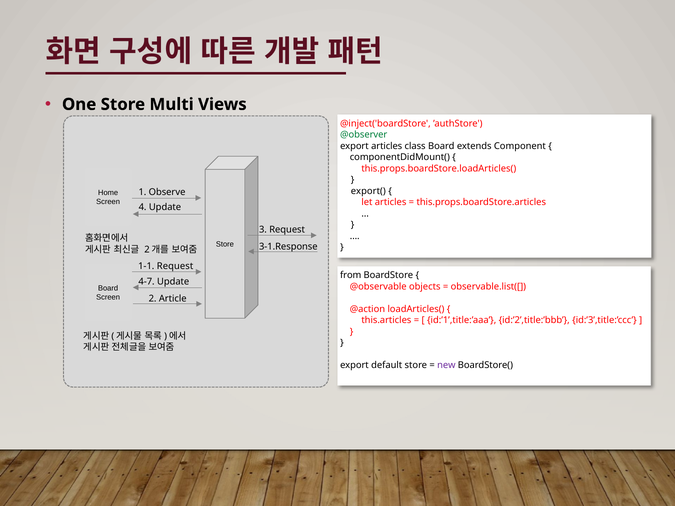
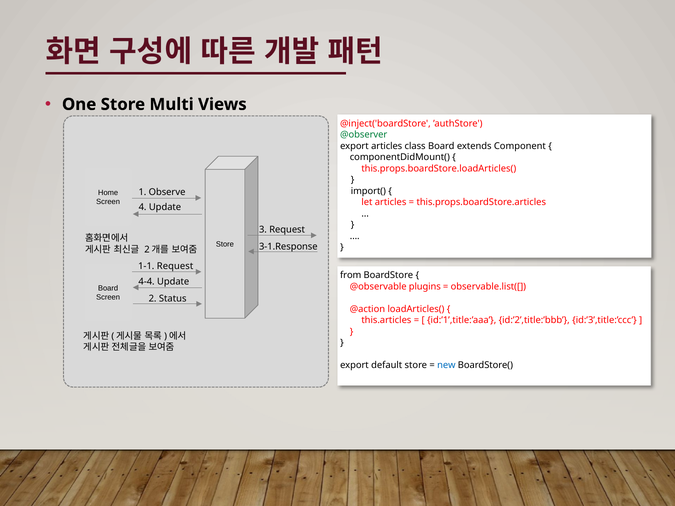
export(: export( -> import( (368, 191)
4-7: 4-7 -> 4-4 (147, 282)
objects: objects -> plugins (425, 287)
Article: Article -> Status (173, 299)
new colour: purple -> blue (446, 366)
